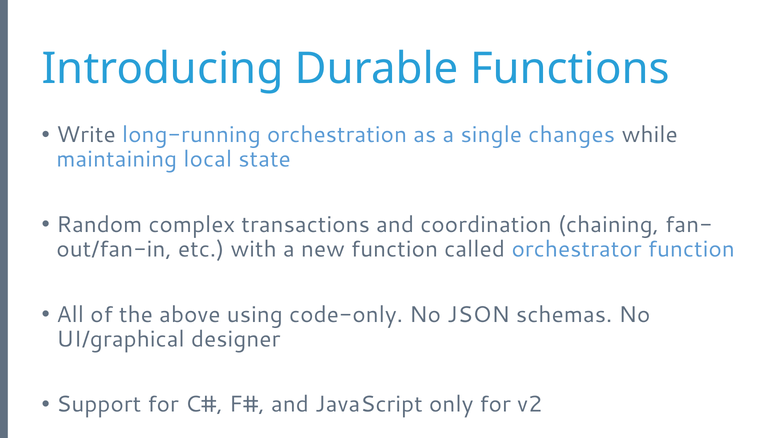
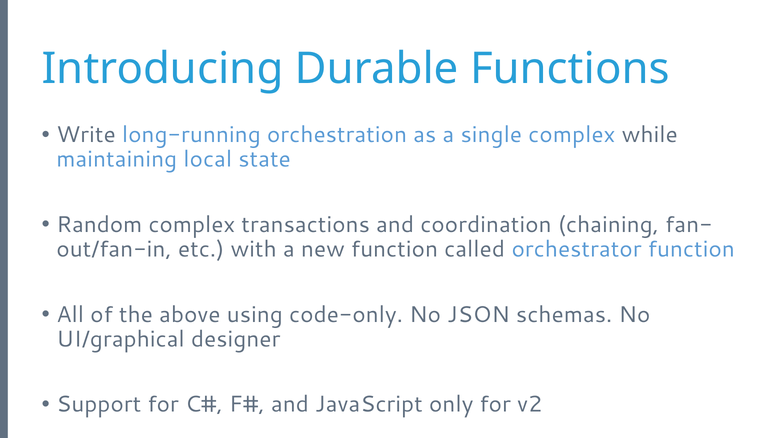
single changes: changes -> complex (572, 135)
